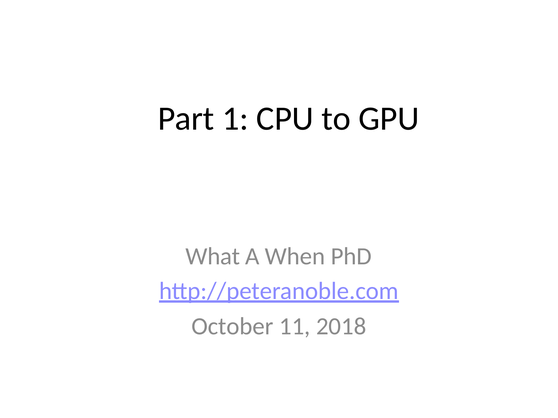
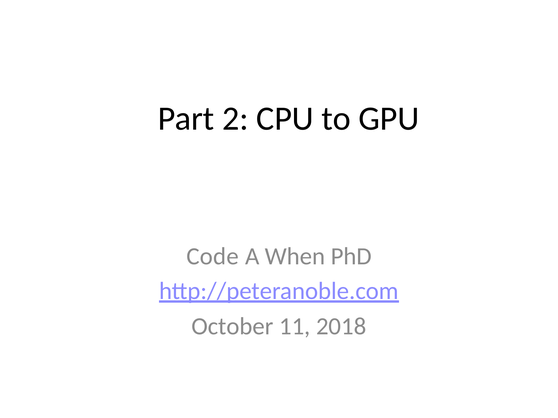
1: 1 -> 2 (235, 119)
What: What -> Code (213, 257)
